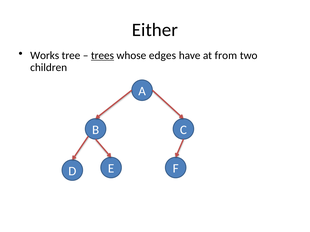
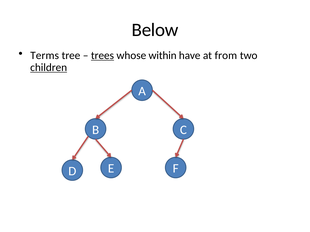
Either: Either -> Below (155, 30)
Works: Works -> Terms (45, 56)
edges: edges -> within (163, 56)
children underline: none -> present (49, 68)
